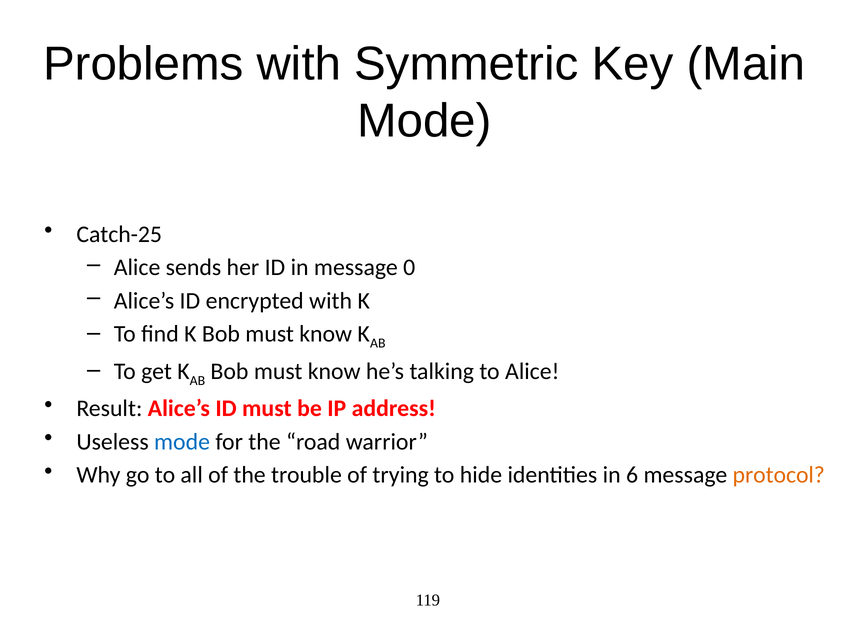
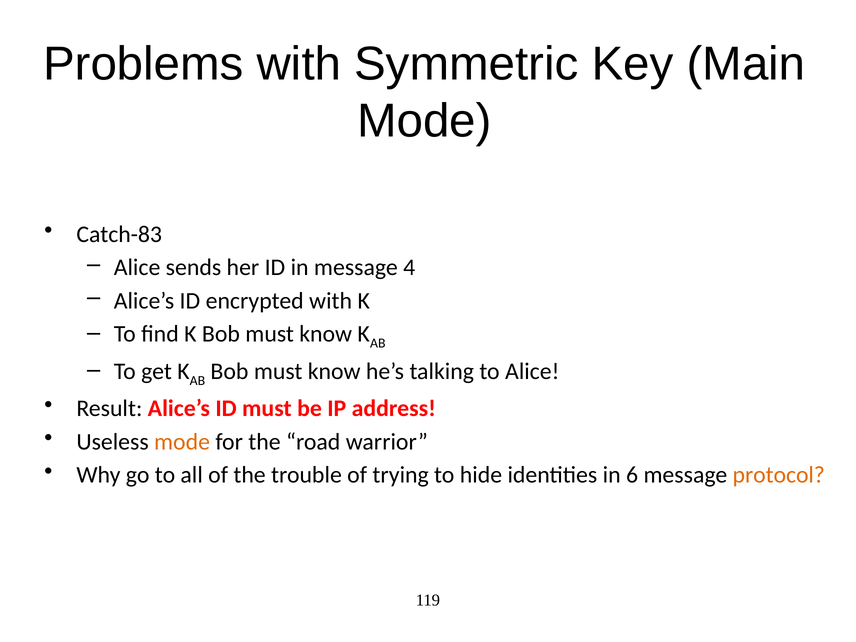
Catch-25: Catch-25 -> Catch-83 (119, 234)
0: 0 -> 4 (409, 268)
mode colour: blue -> orange (182, 442)
